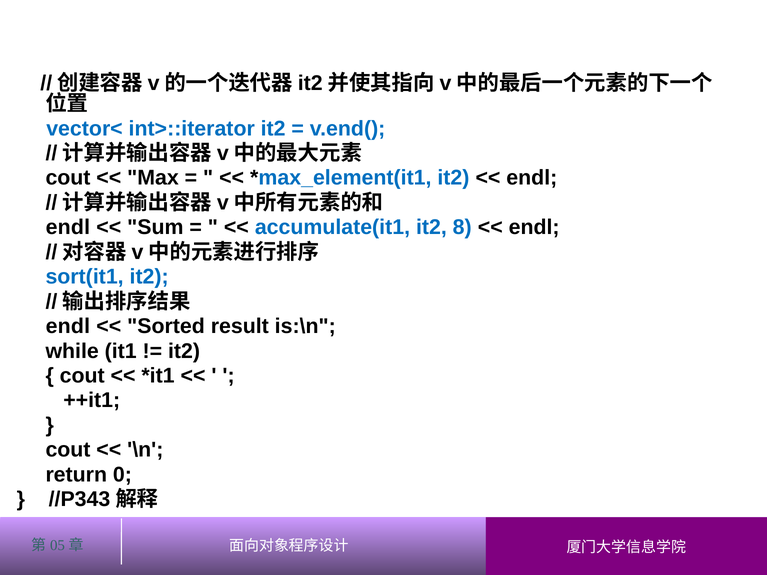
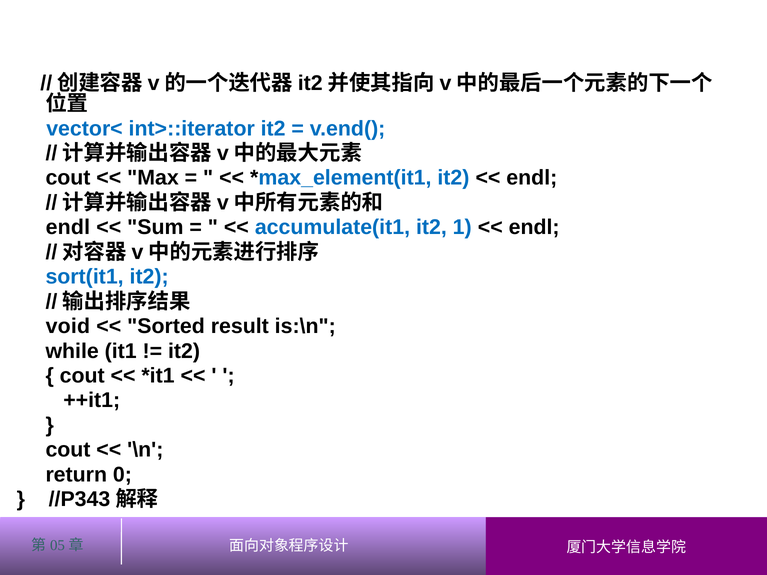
8: 8 -> 1 (462, 227)
endl: endl -> void (68, 326)
